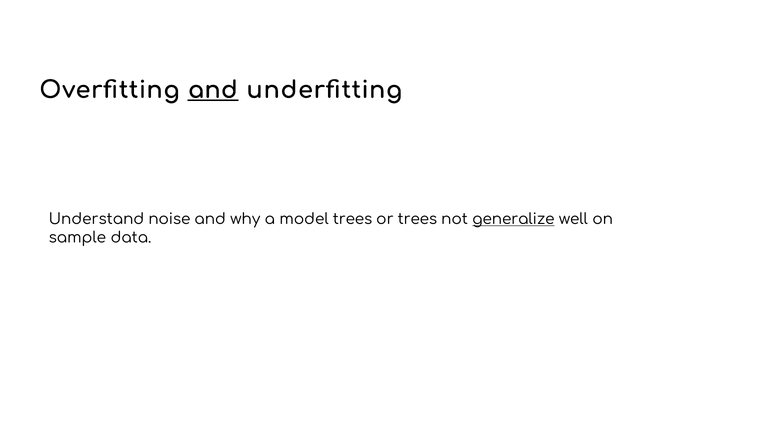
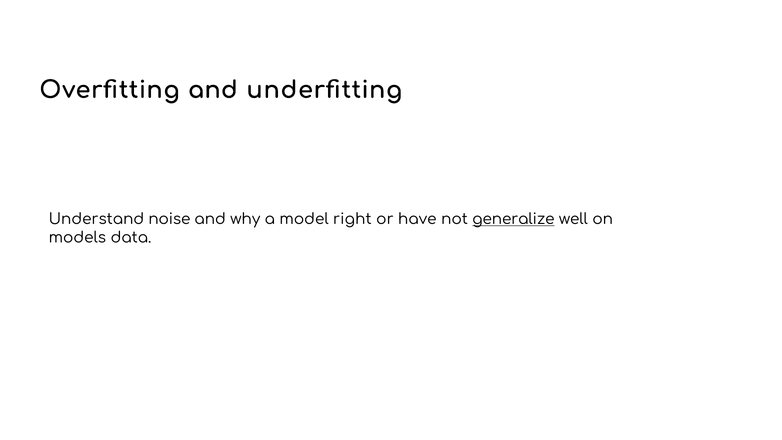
and underline: present -> none (213, 90)
model trees: trees -> right (352, 219)
or trees: trees -> have (417, 219)
sample: sample -> models (77, 237)
